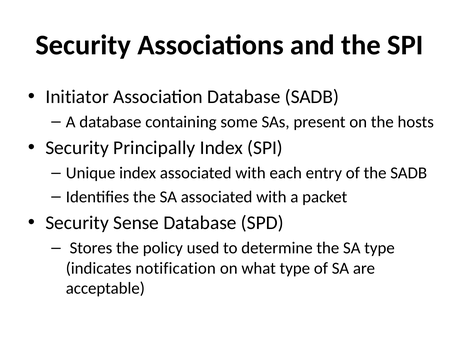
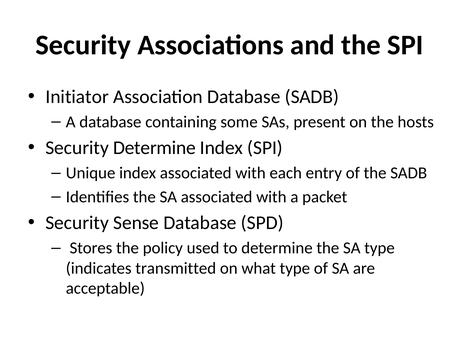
Security Principally: Principally -> Determine (154, 148)
notification: notification -> transmitted (176, 269)
